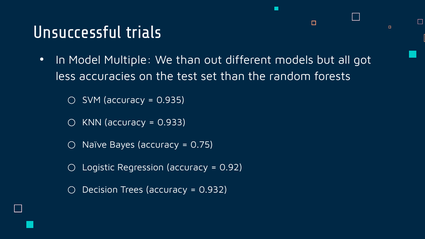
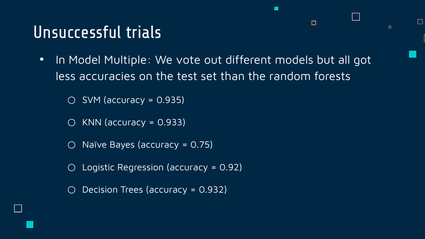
We than: than -> vote (188, 60)
